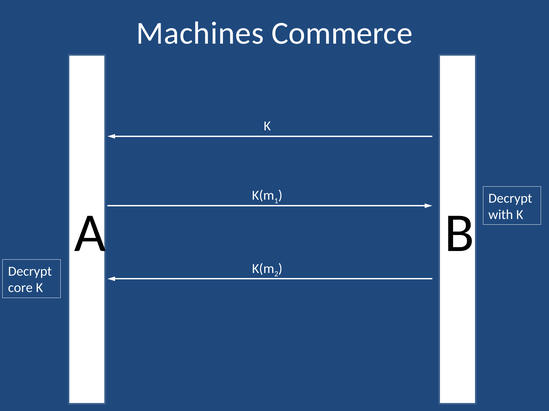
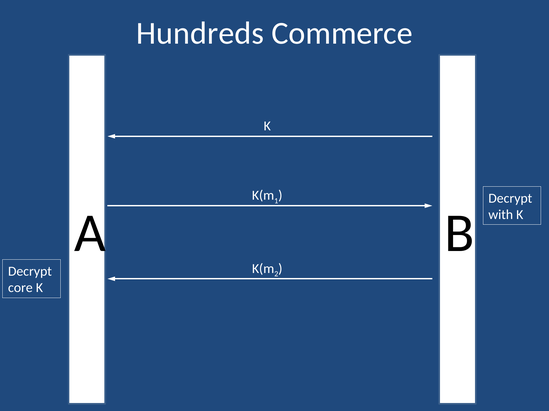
Machines: Machines -> Hundreds (200, 33)
